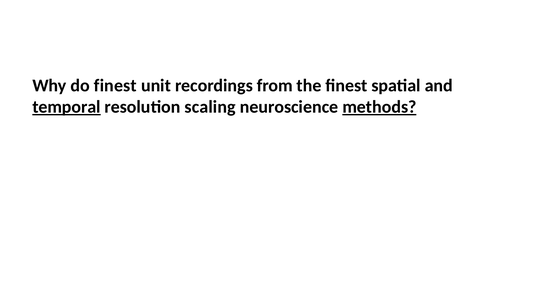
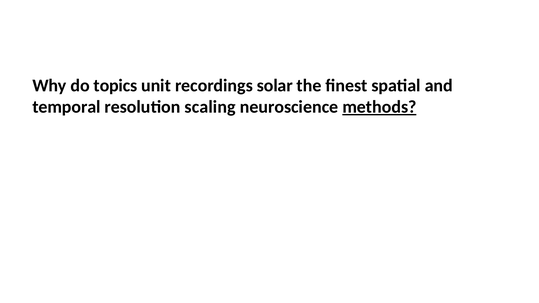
do finest: finest -> topics (116, 85)
from: from -> solar (275, 85)
temporal underline: present -> none (66, 107)
